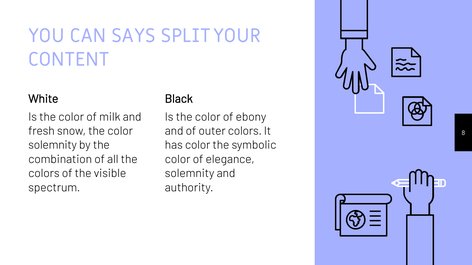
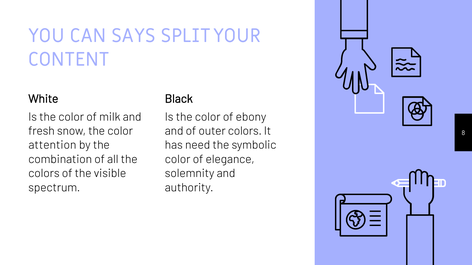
solemnity: solemnity -> attention (52, 145)
has color: color -> need (198, 145)
